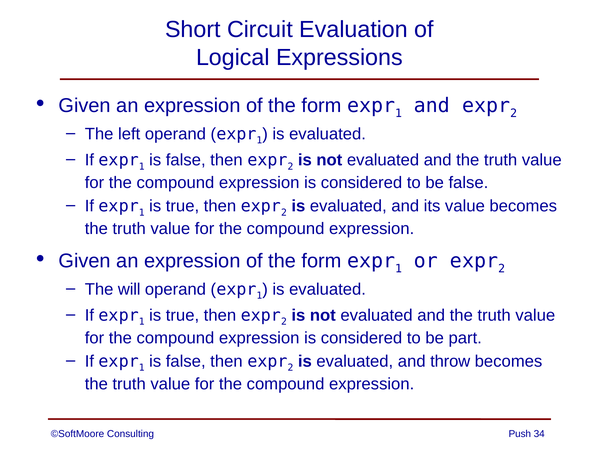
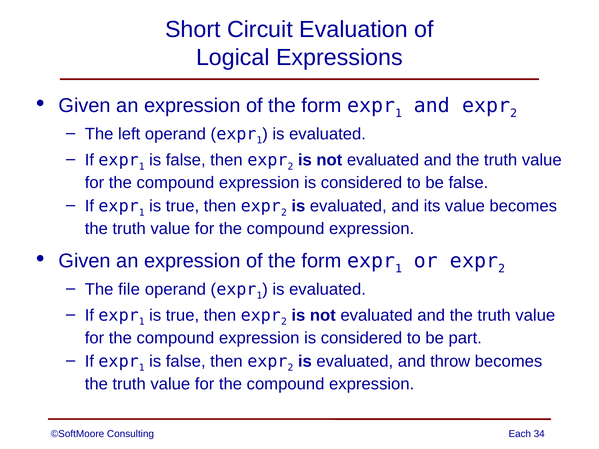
will: will -> file (129, 289)
Push: Push -> Each (520, 434)
